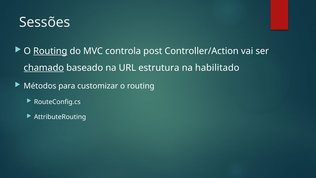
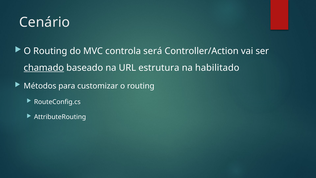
Sessões: Sessões -> Cenário (45, 22)
Routing underline: present -> none (50, 51)
post: post -> será (153, 51)
